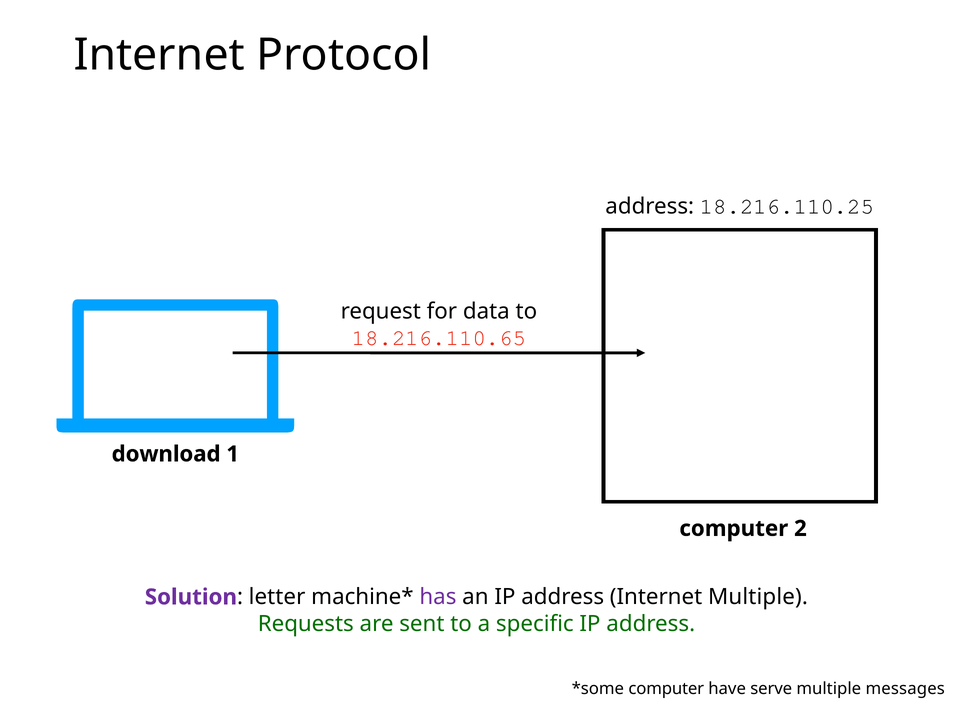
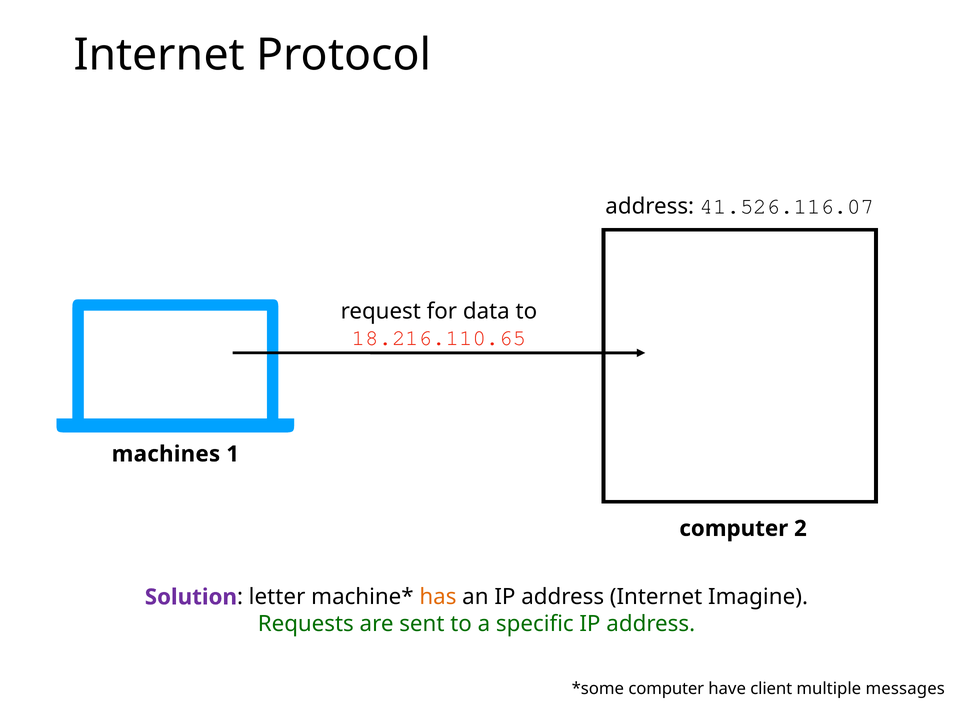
18.216.110.25: 18.216.110.25 -> 41.526.116.07 (787, 206)
download: download -> machines (166, 454)
has colour: purple -> orange (438, 597)
Internet Multiple: Multiple -> Imagine (758, 597)
serve: serve -> client (771, 689)
